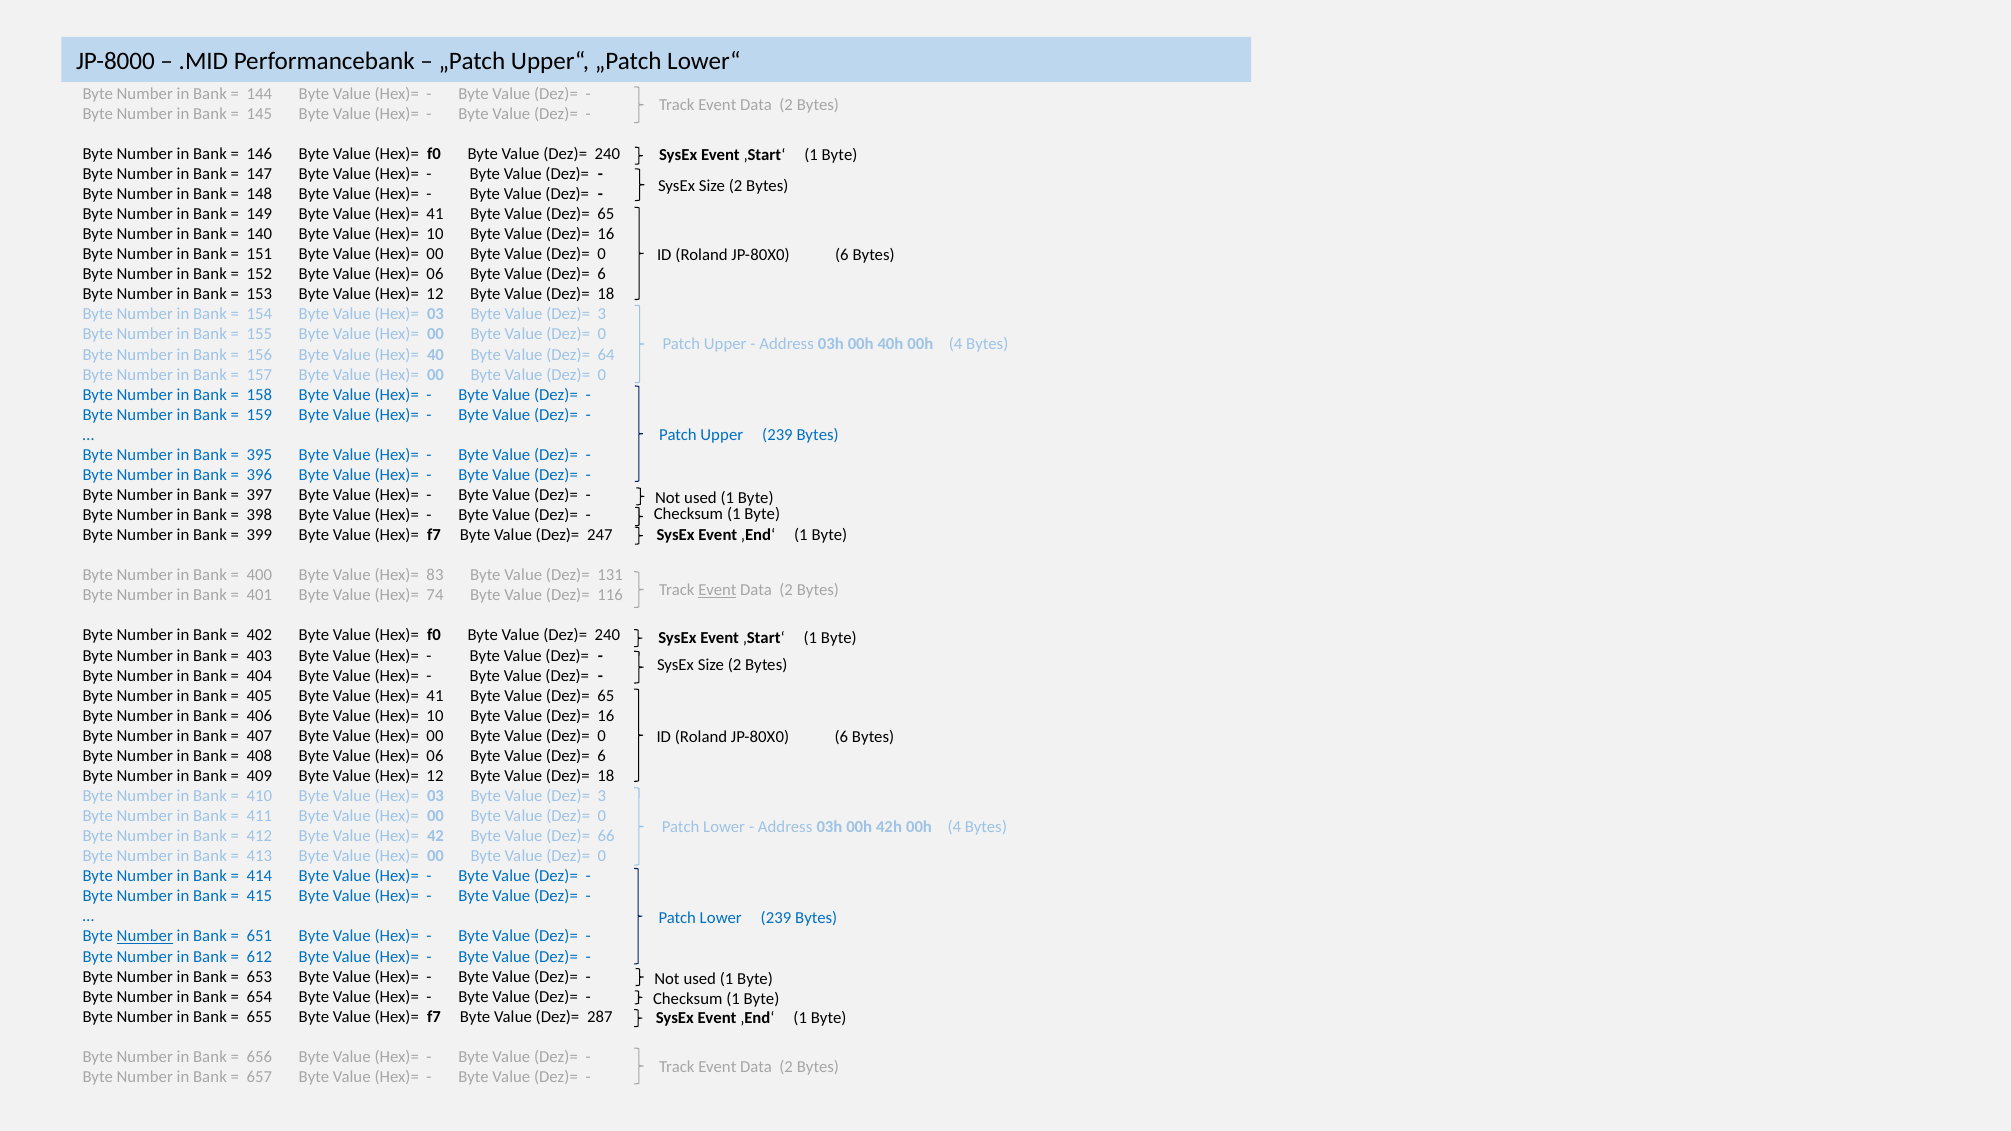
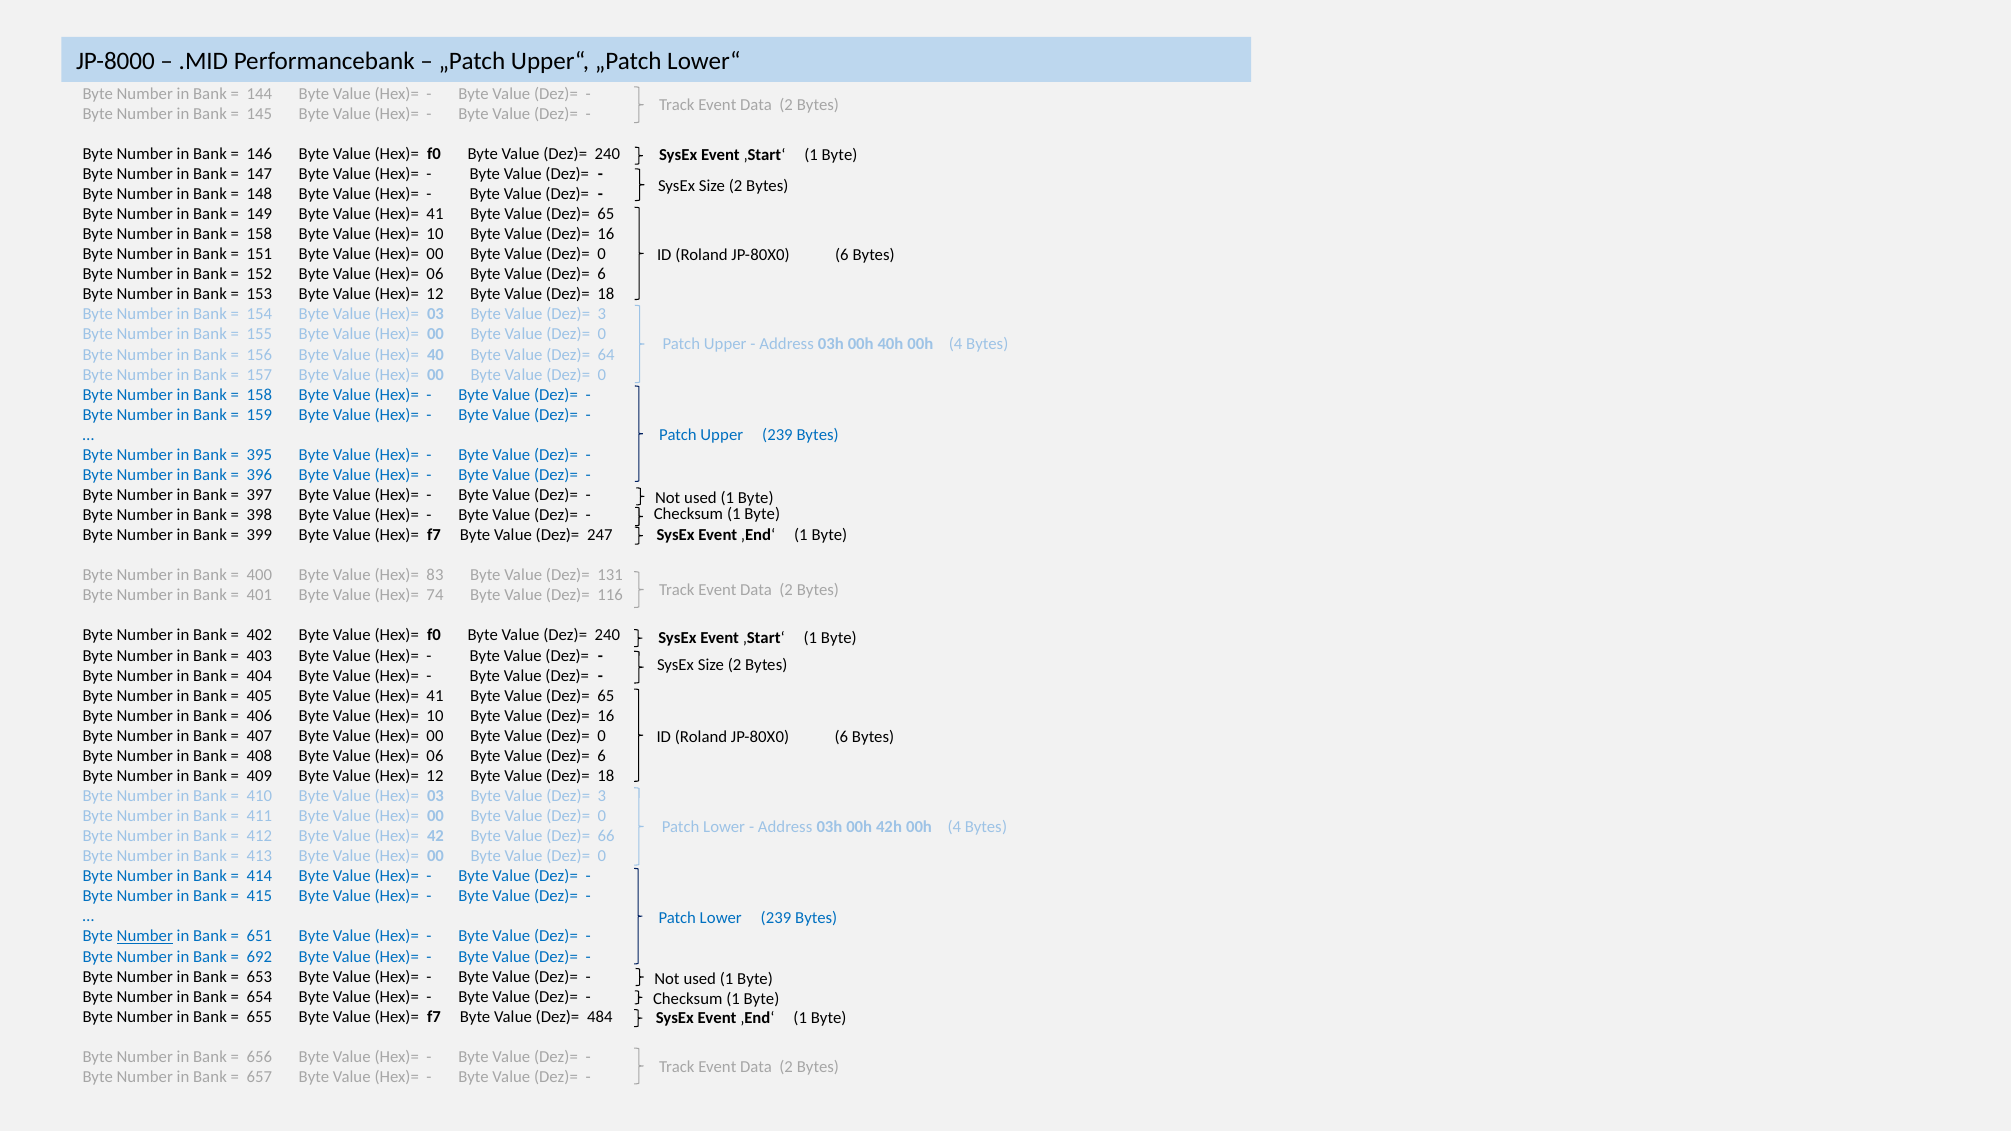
140: 140 -> 158 (259, 234)
Event underline: present -> none (717, 590)
612: 612 -> 692 (259, 957)
287: 287 -> 484 (600, 1017)
